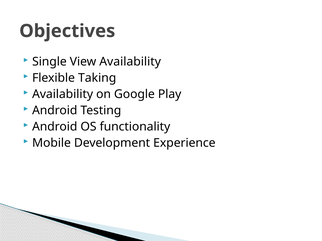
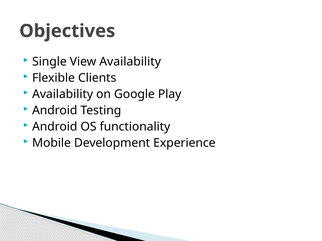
Taking: Taking -> Clients (97, 78)
